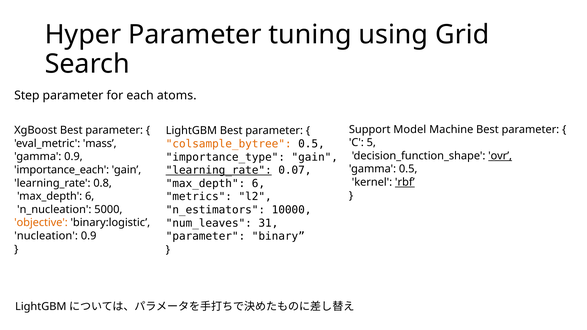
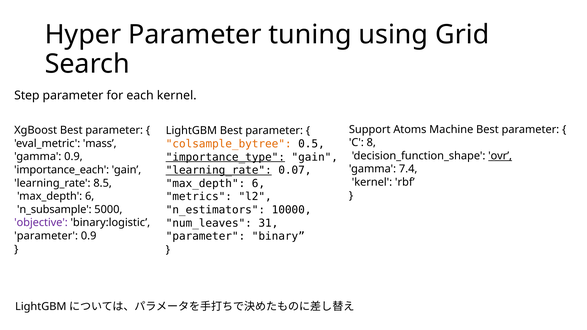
each atoms: atoms -> kernel (177, 95)
Model: Model -> Atoms (410, 129)
5: 5 -> 8 (371, 143)
importance_type underline: none -> present (225, 157)
gamma 0.5: 0.5 -> 7.4 (408, 169)
rbf underline: present -> none (405, 182)
0.8: 0.8 -> 8.5 (103, 183)
n_nucleation: n_nucleation -> n_subsample (54, 210)
objective colour: orange -> purple (41, 223)
nucleation: nucleation -> parameter (46, 236)
